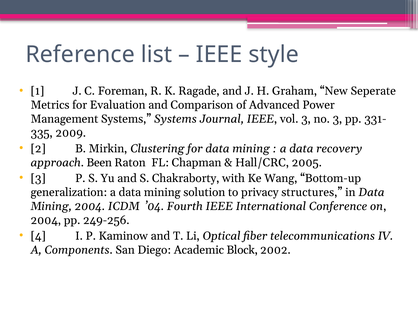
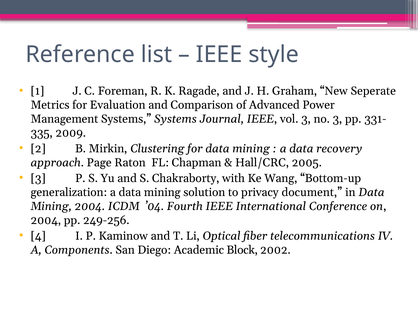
Been: Been -> Page (99, 162)
structures: structures -> document (312, 192)
